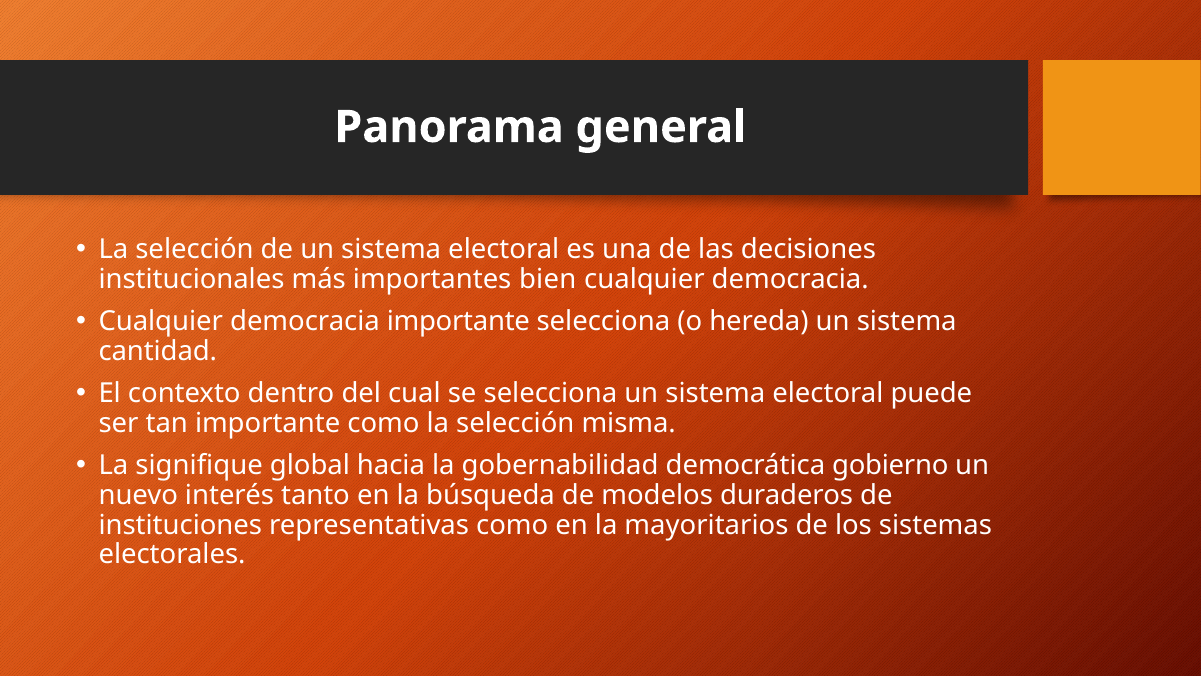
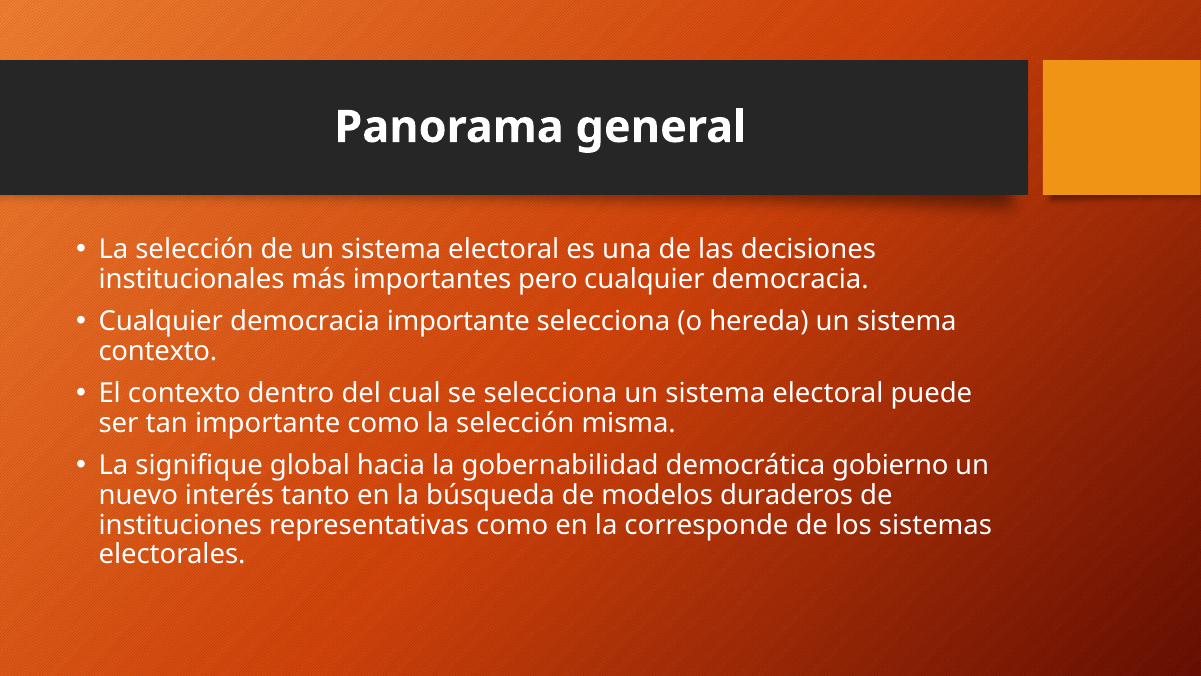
bien: bien -> pero (548, 279)
cantidad: cantidad -> contexto (158, 351)
mayoritarios: mayoritarios -> corresponde (706, 525)
